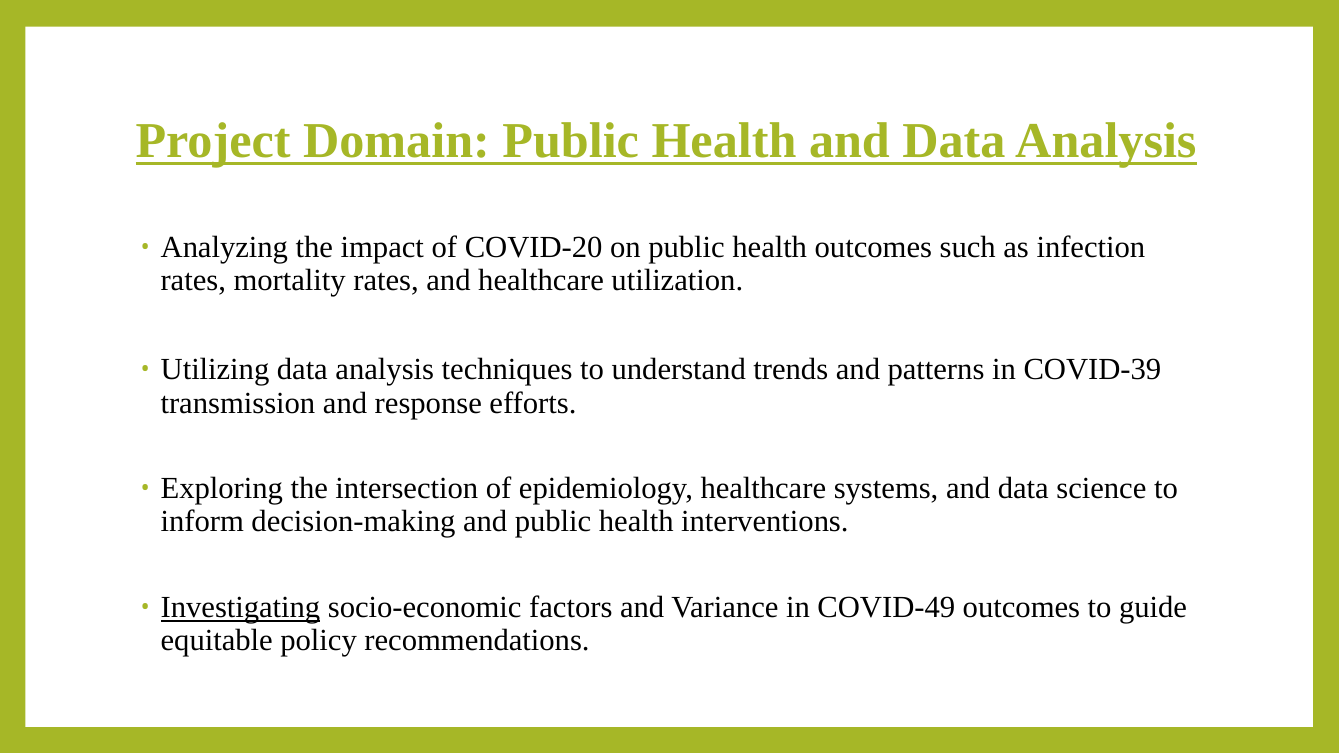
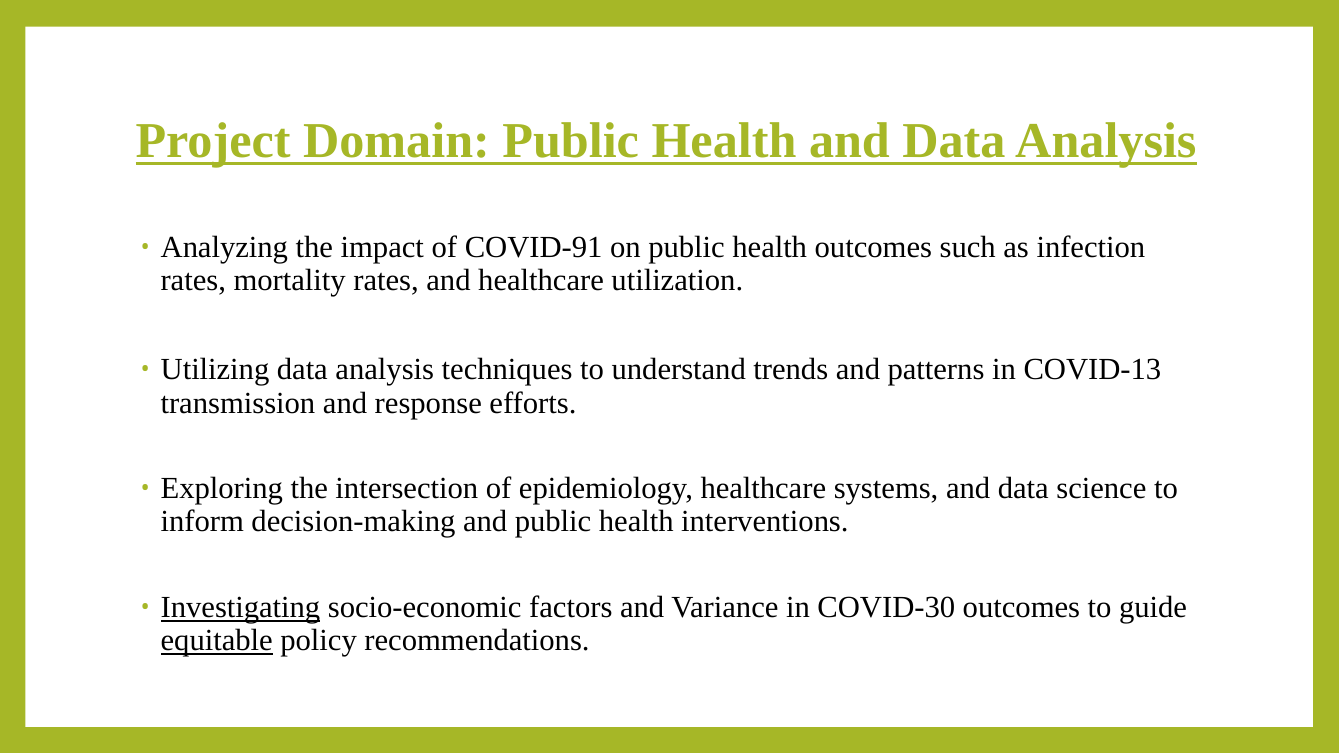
COVID-20: COVID-20 -> COVID-91 (534, 247)
COVID-39: COVID-39 -> COVID-13 (1092, 370)
COVID-49: COVID-49 -> COVID-30 (886, 608)
equitable underline: none -> present (217, 641)
